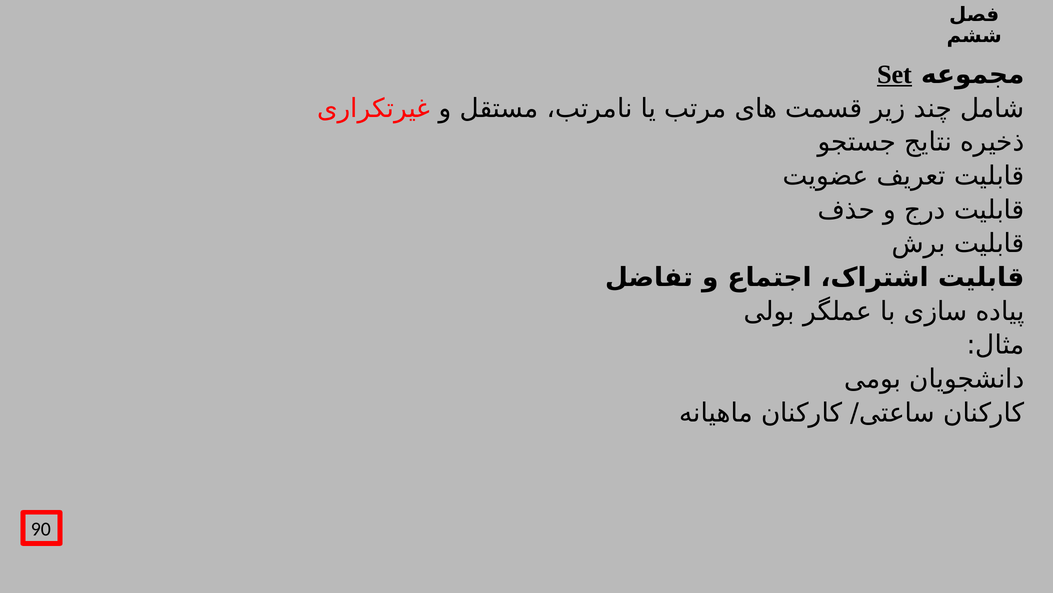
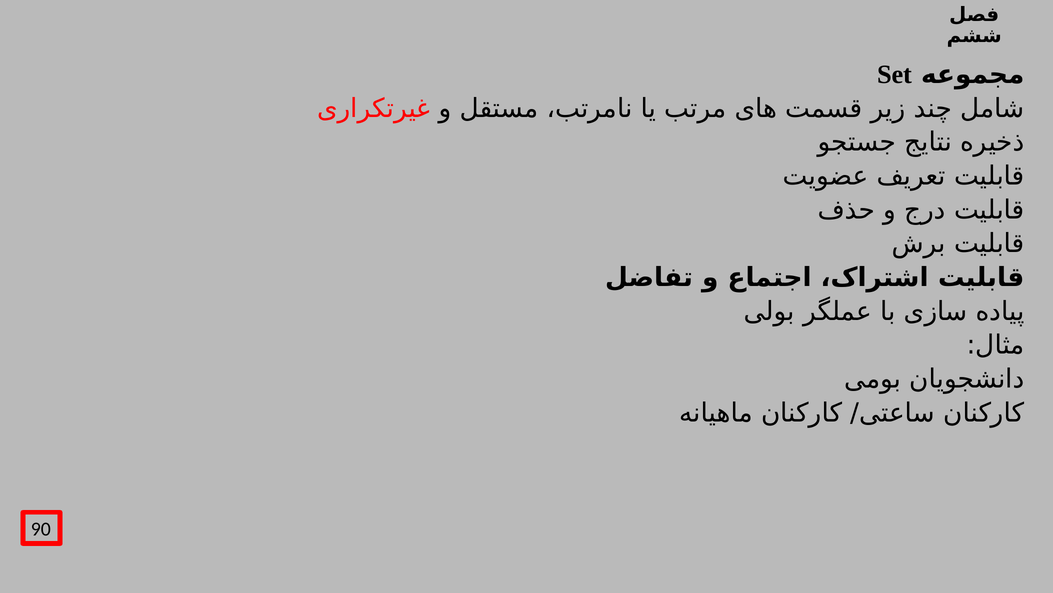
Set underline: present -> none (895, 74)
